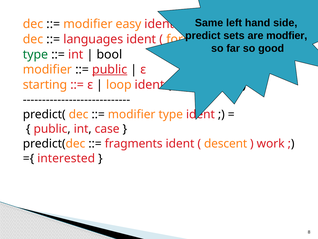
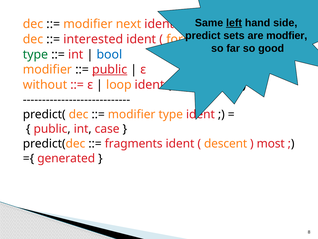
left underline: none -> present (234, 23)
easy: easy -> next (129, 24)
languages: languages -> interested (93, 39)
bool colour: black -> blue (109, 54)
starting: starting -> without (45, 85)
work: work -> most (271, 143)
interested: interested -> generated (66, 158)
